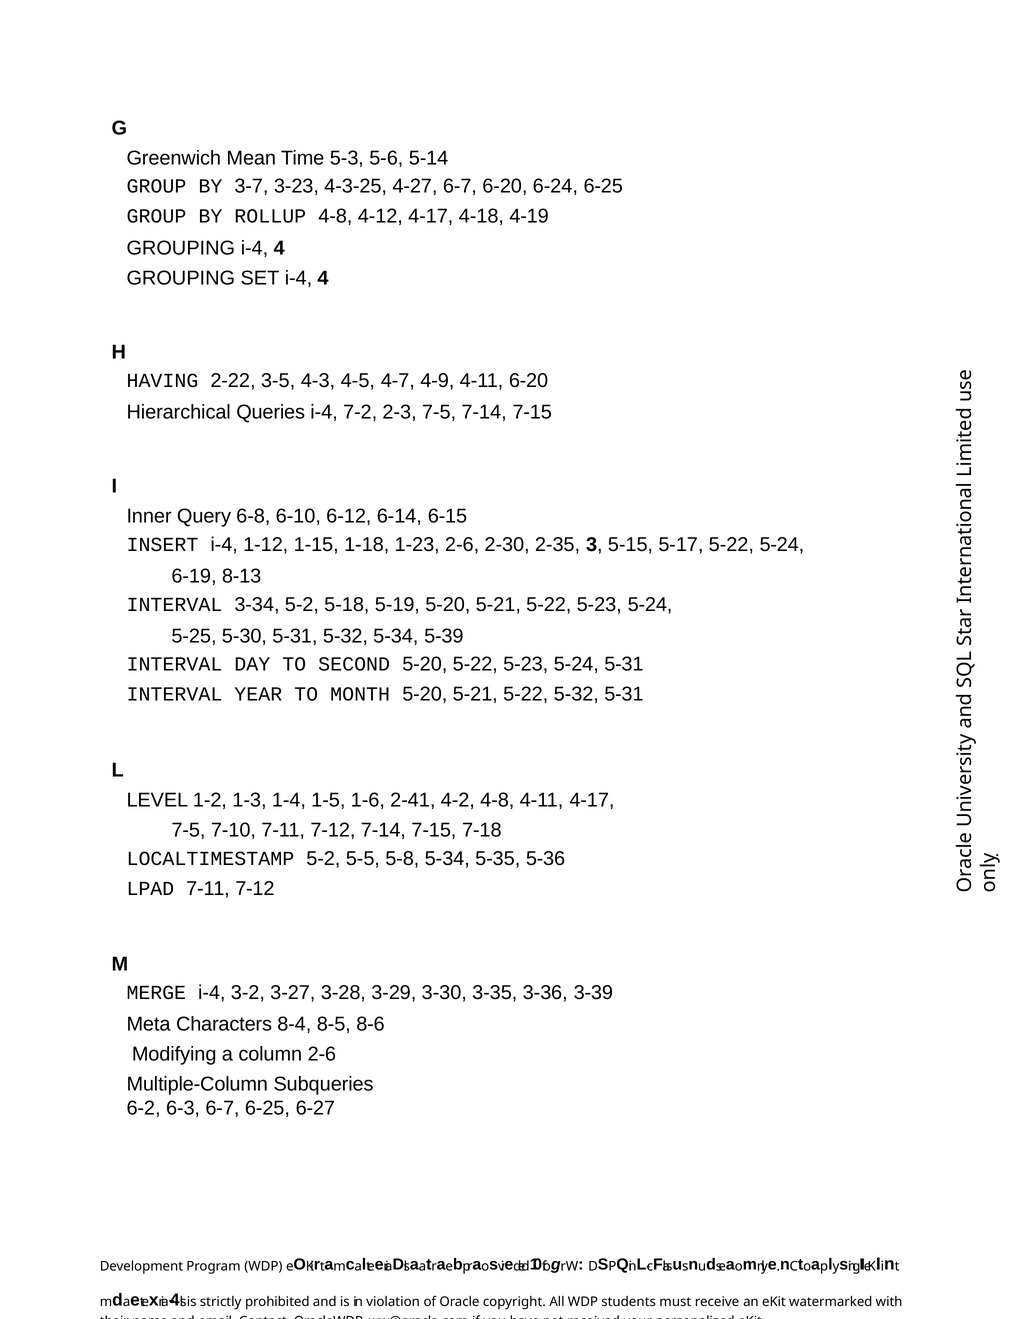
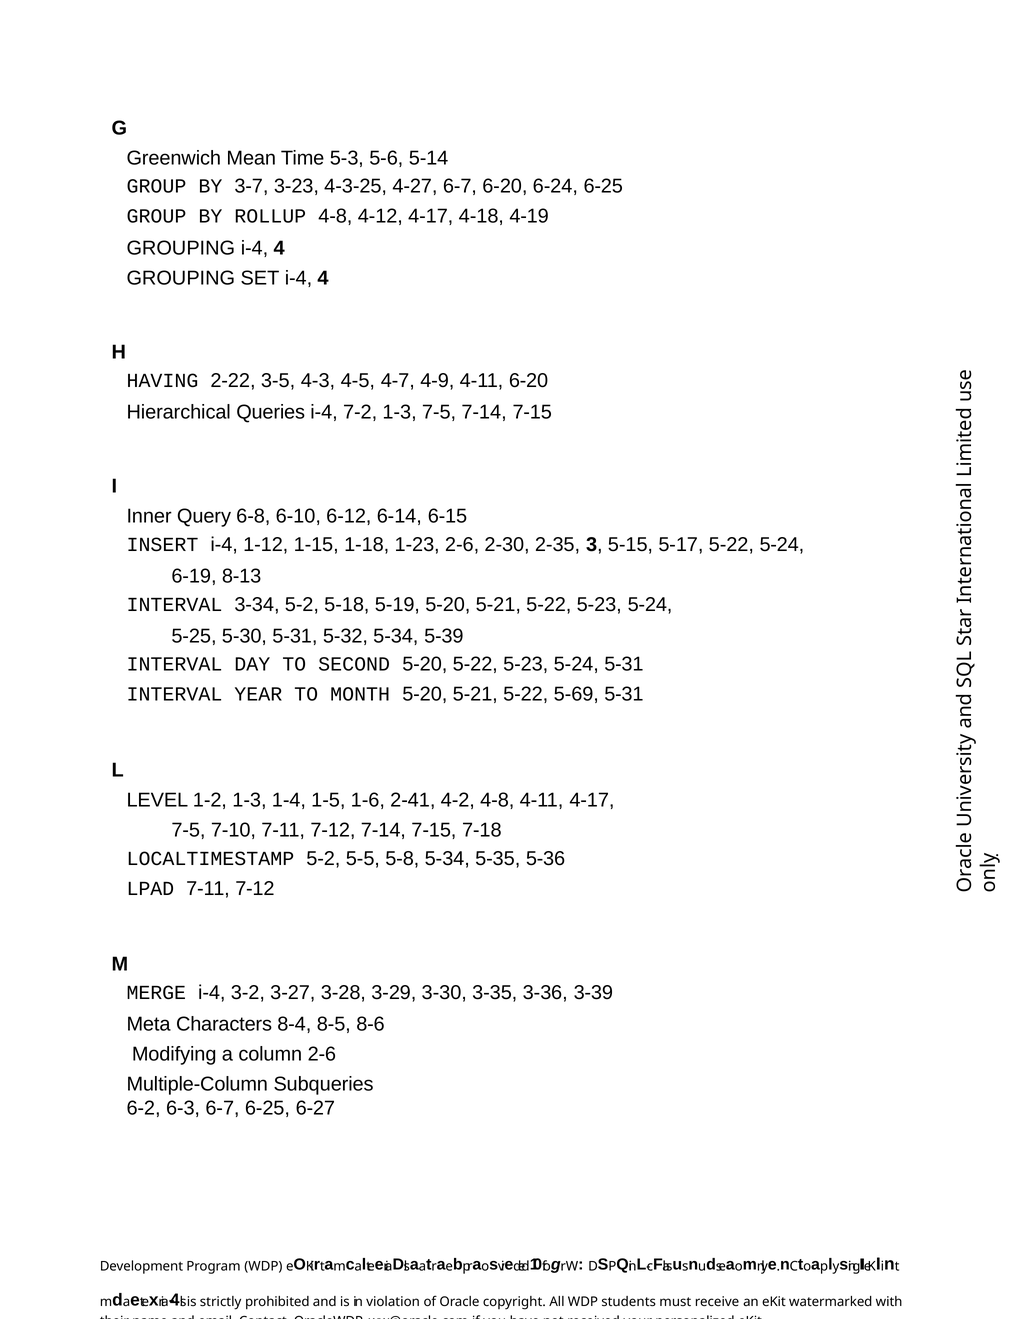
7-2 2-3: 2-3 -> 1-3 (400, 412)
5-22 5-32: 5-32 -> 5-69 (576, 694)
